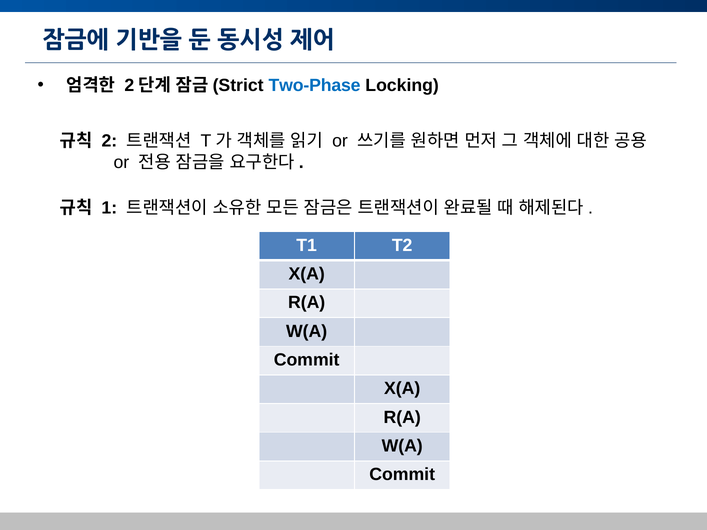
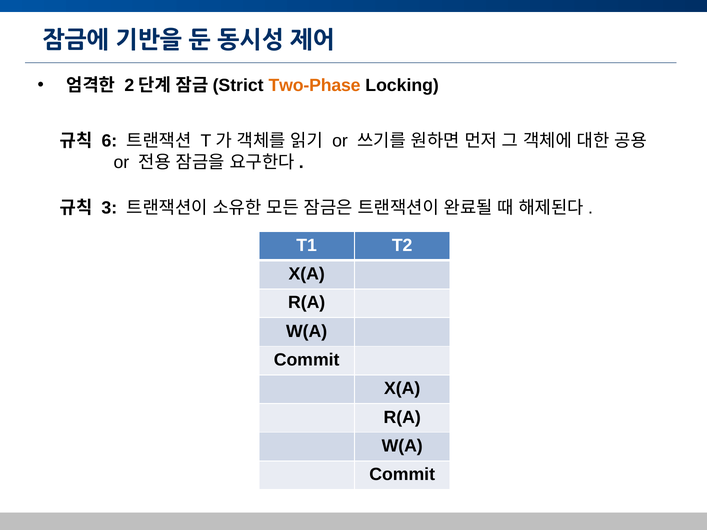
Two-Phase colour: blue -> orange (315, 86)
2: 2 -> 6 (109, 141)
1: 1 -> 3 (109, 208)
